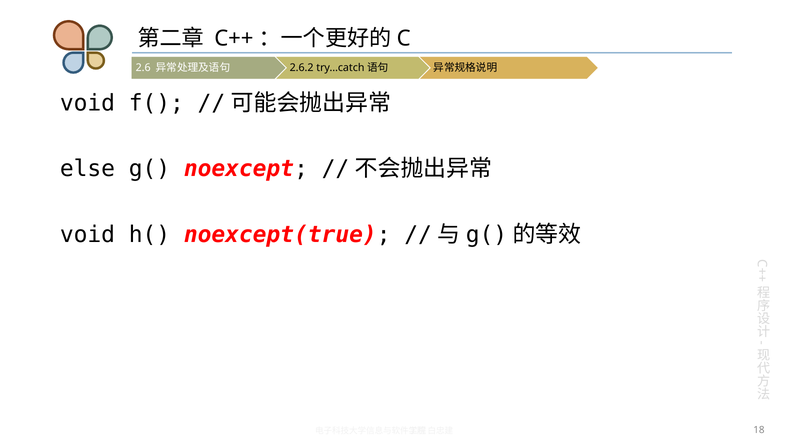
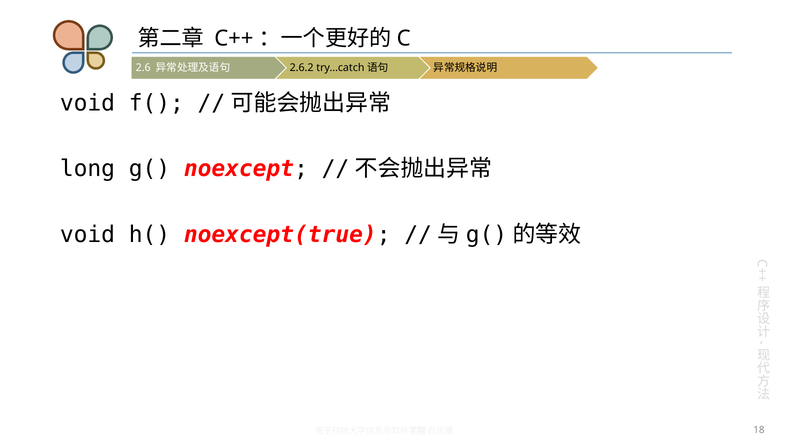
else: else -> long (87, 169)
